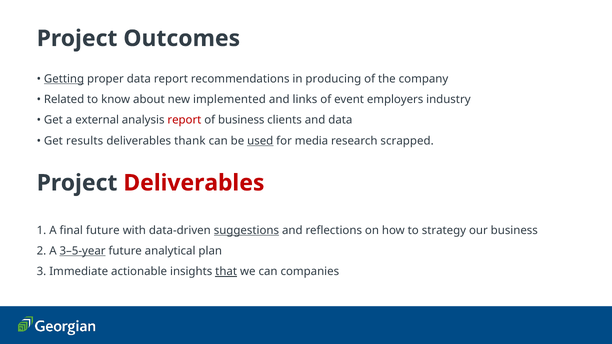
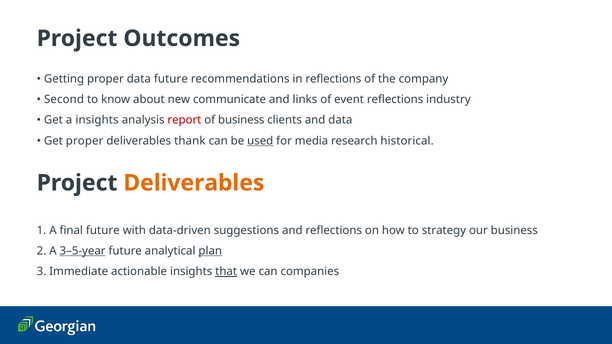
Getting underline: present -> none (64, 79)
data report: report -> future (171, 79)
in producing: producing -> reflections (333, 79)
Related: Related -> Second (64, 100)
implemented: implemented -> communicate (230, 100)
event employers: employers -> reflections (395, 100)
a external: external -> insights (97, 120)
Get results: results -> proper (85, 141)
scrapped: scrapped -> historical (407, 141)
Deliverables colour: red -> orange (194, 183)
suggestions underline: present -> none (246, 230)
plan underline: none -> present (210, 251)
